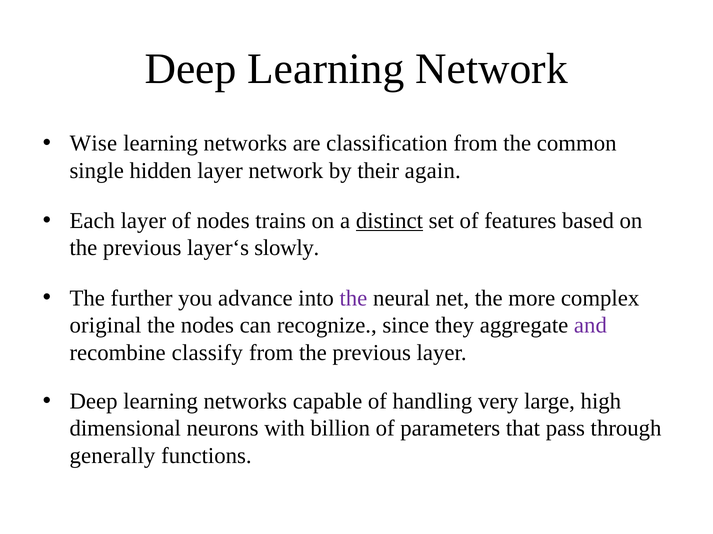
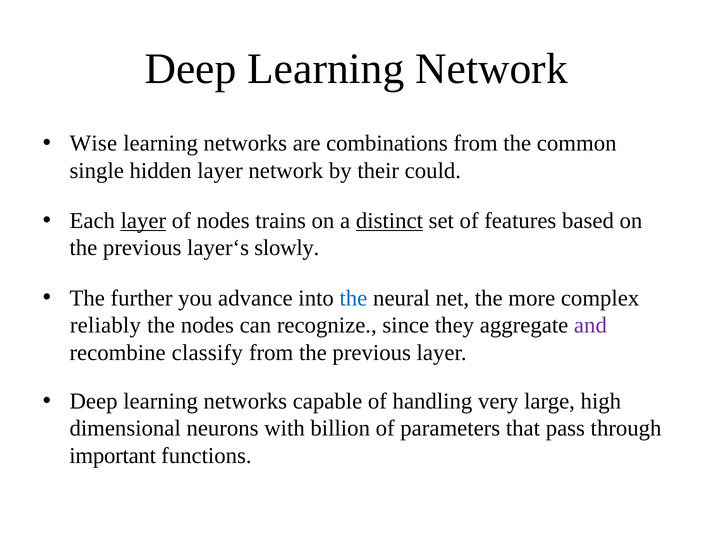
classification: classification -> combinations (387, 144)
again: again -> could (433, 171)
layer underline: none -> present (143, 221)
the colour: purple -> blue (353, 298)
original: original -> reliably (105, 326)
generally: generally -> important (113, 456)
